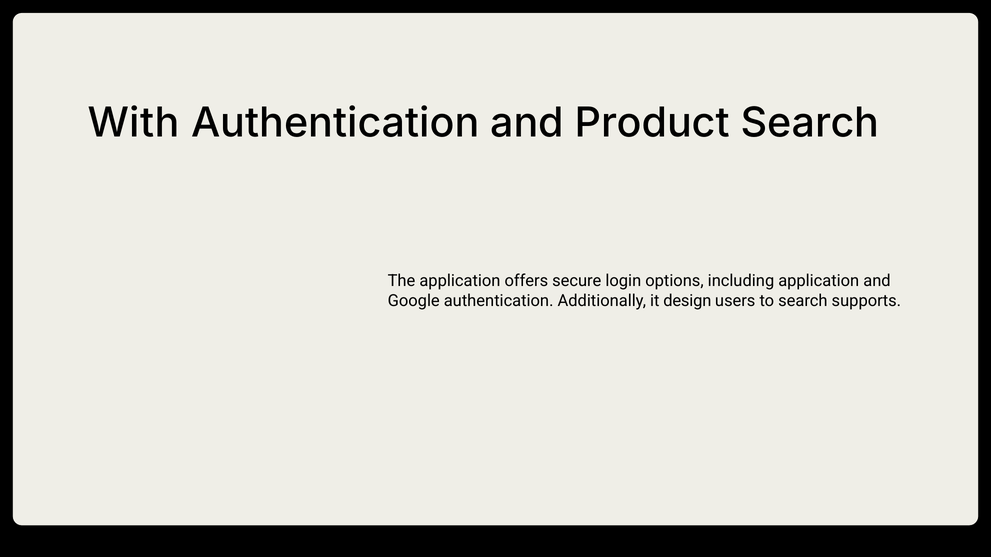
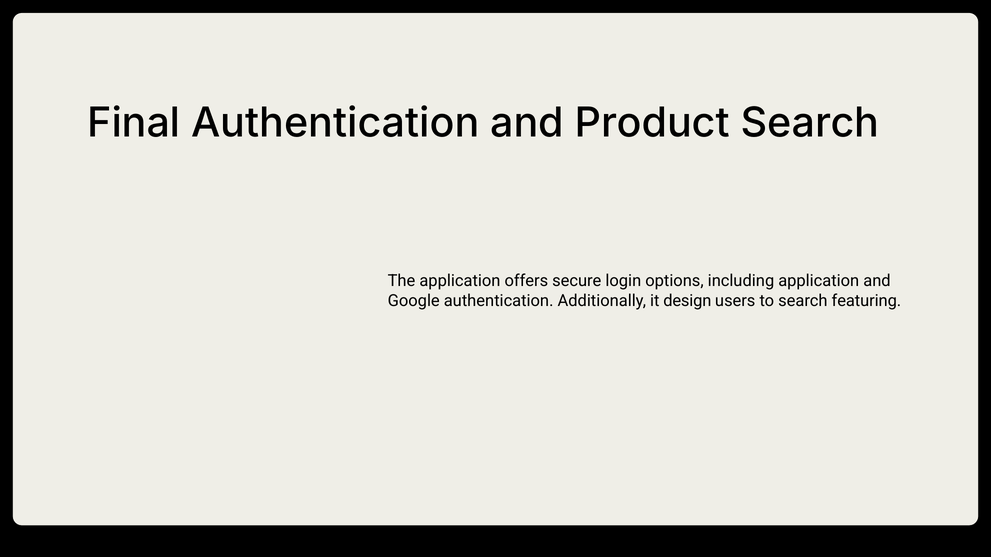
With: With -> Final (134, 123)
supports: supports -> featuring (866, 301)
